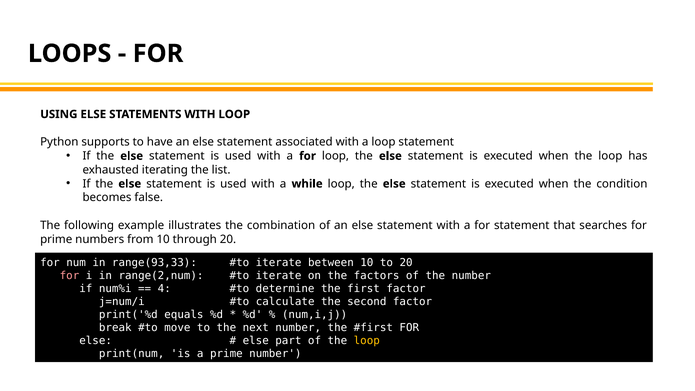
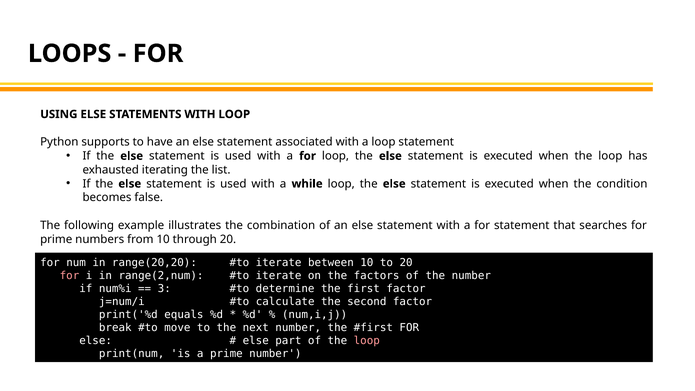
range(93,33: range(93,33 -> range(20,20 (154, 262)
4: 4 -> 3 (164, 289)
loop colour: yellow -> pink (367, 341)
